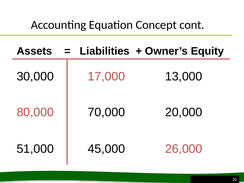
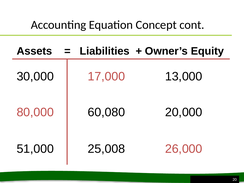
70,000: 70,000 -> 60,080 (106, 112)
45,000: 45,000 -> 25,008 (106, 149)
